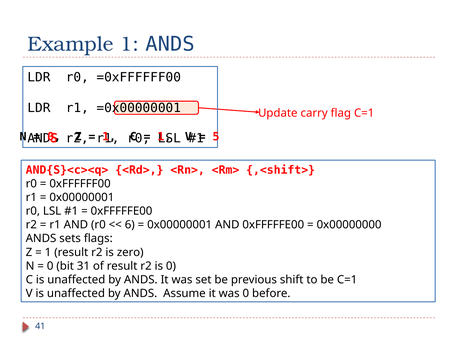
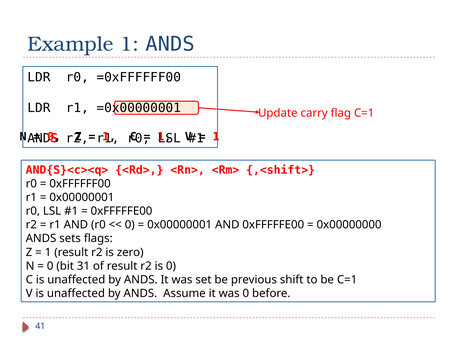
5: 5 -> 1 (216, 137)
6: 6 -> 0 (130, 225)
